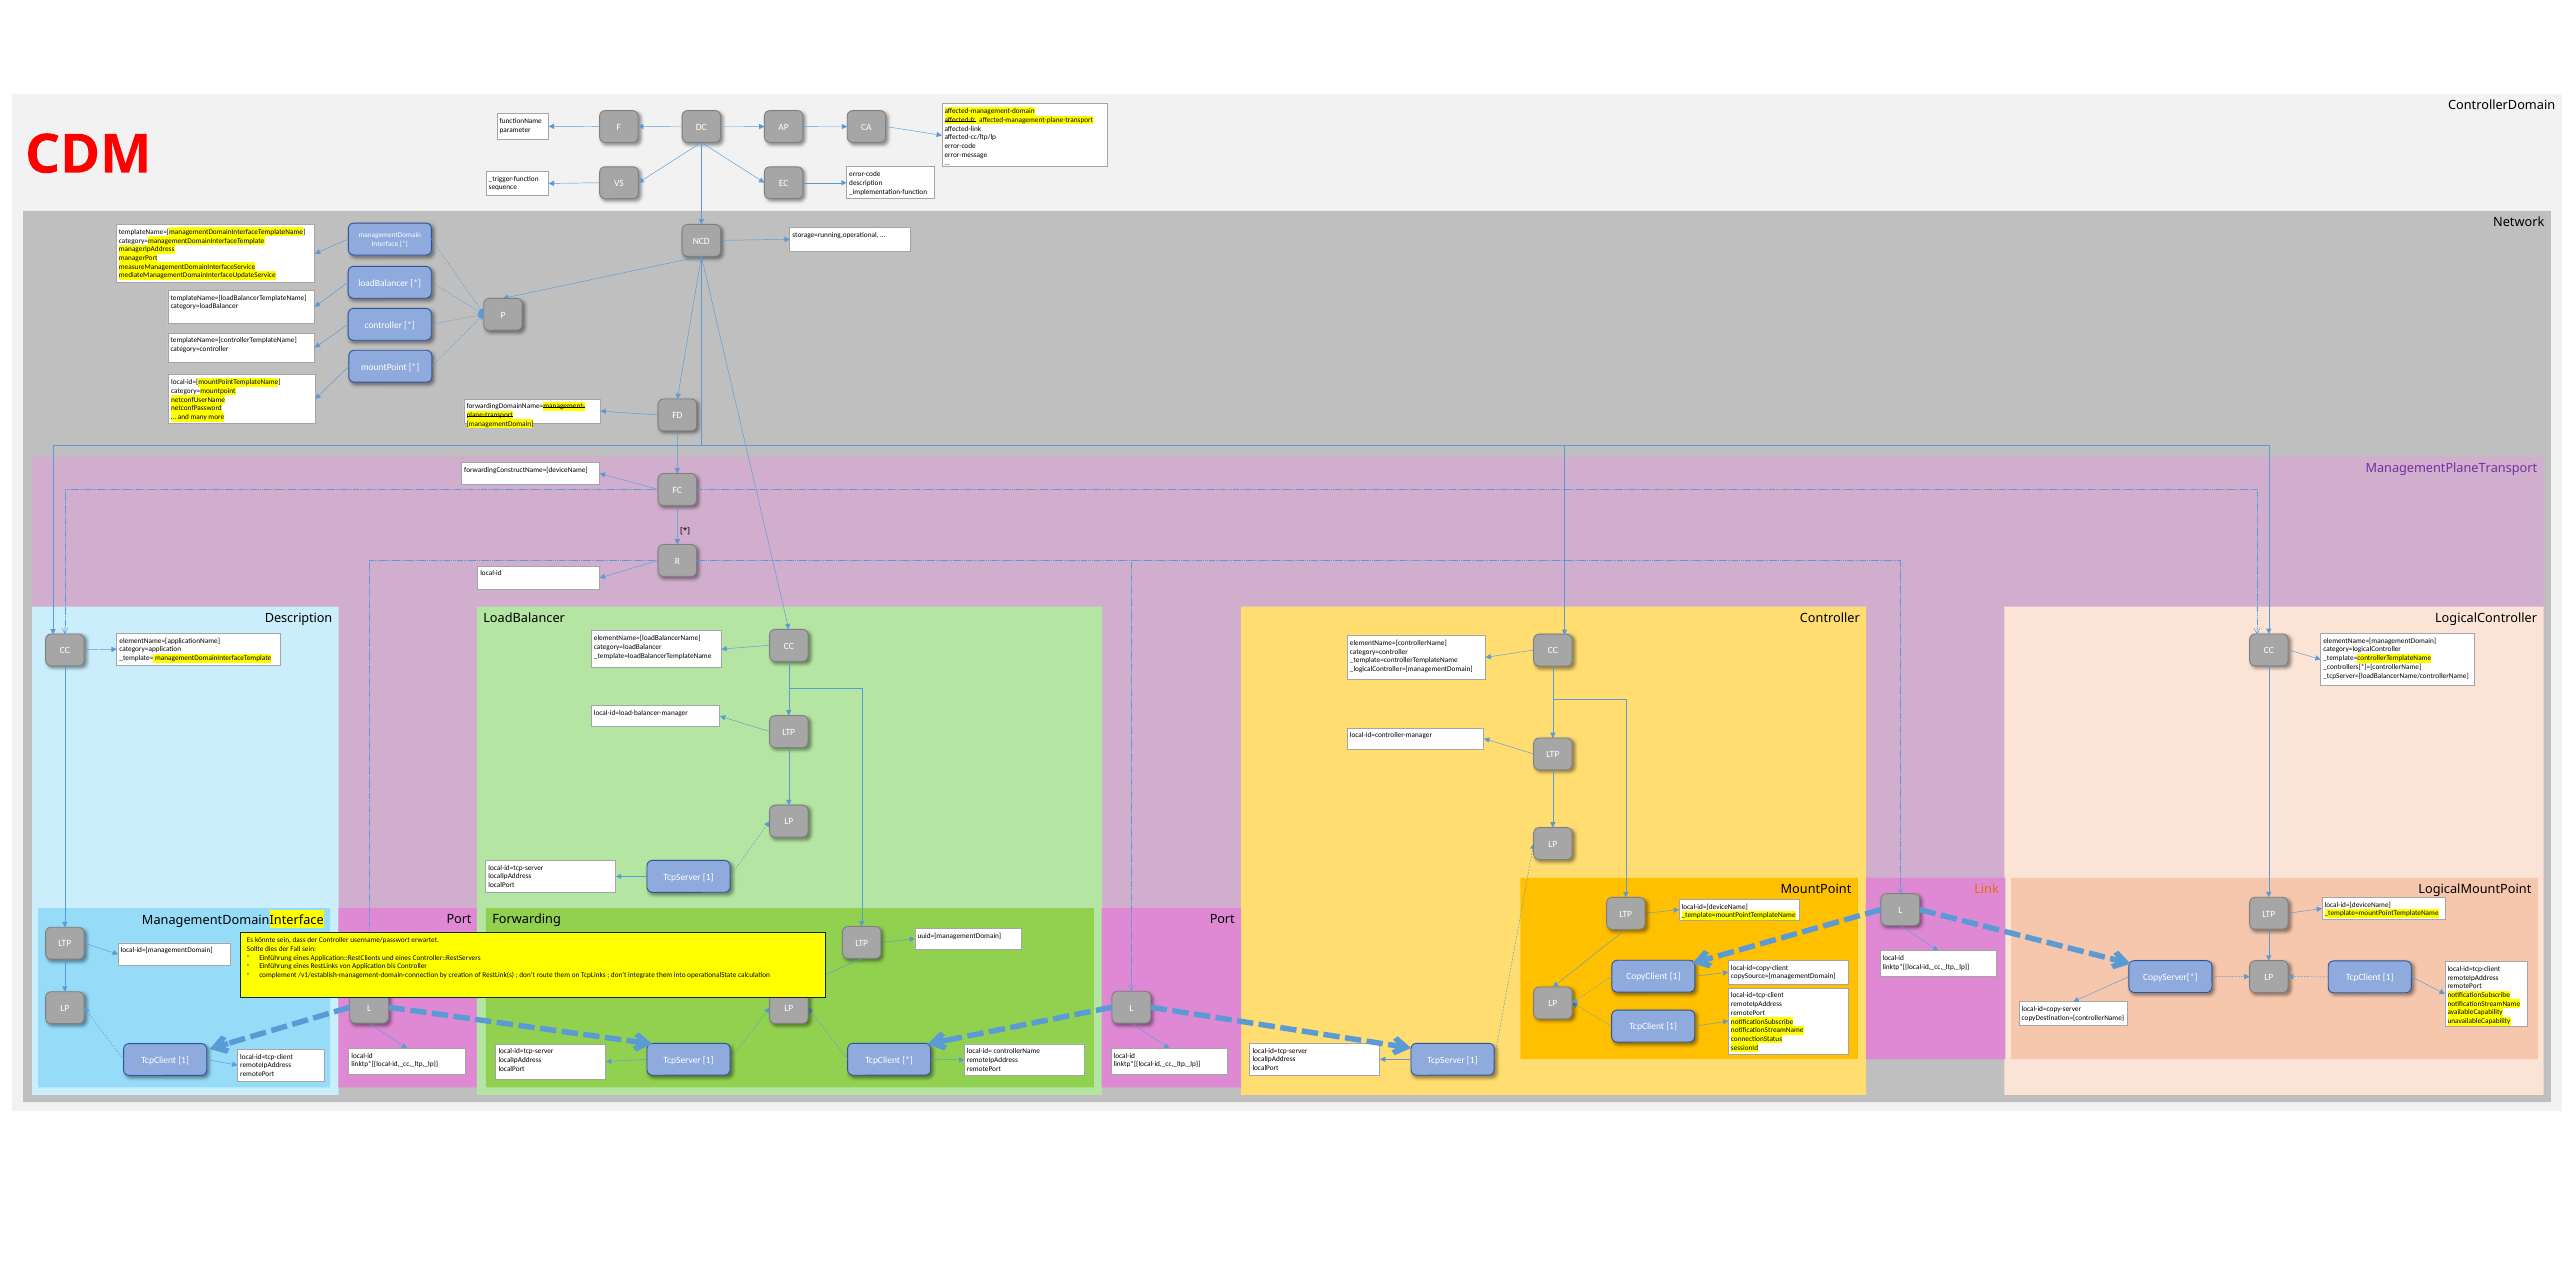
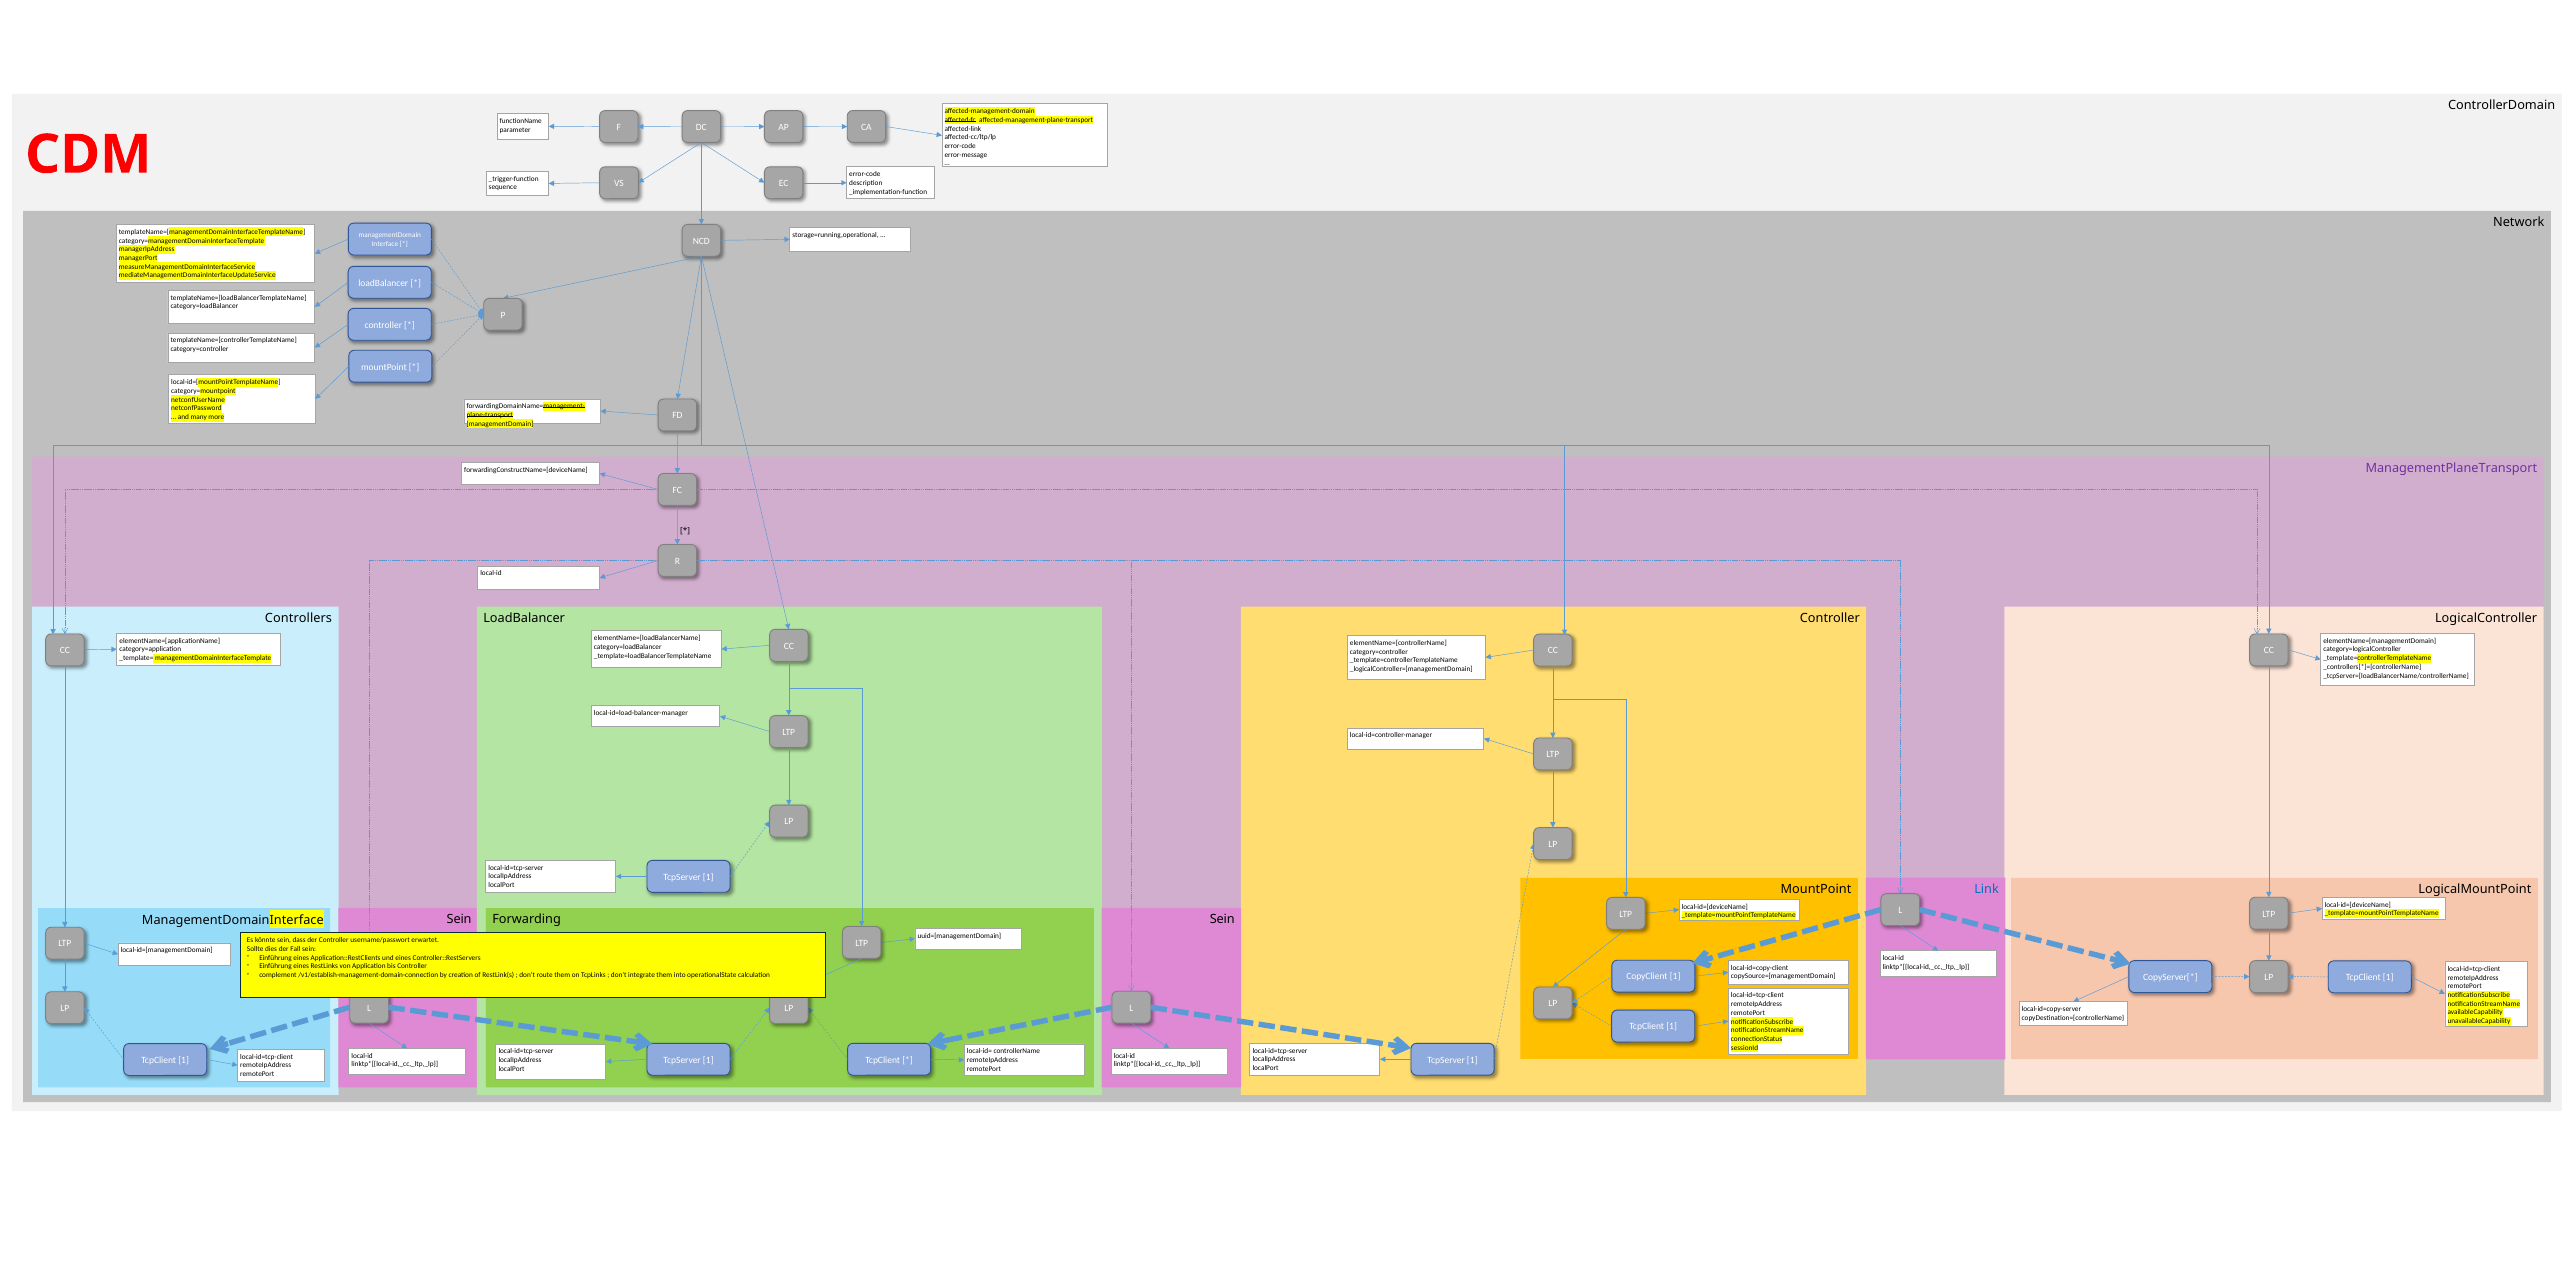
Description: Description -> Controllers (299, 618)
Link colour: orange -> blue (1987, 889)
Port: Port -> Sein (1222, 920)
Port: Port -> Sein (459, 920)
